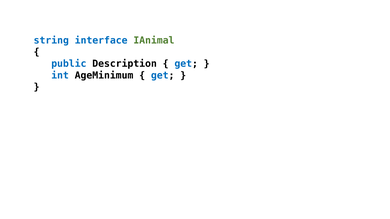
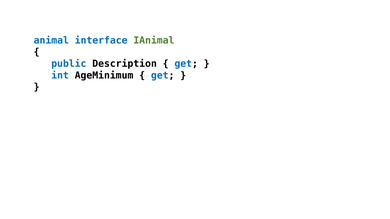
string: string -> animal (51, 40)
